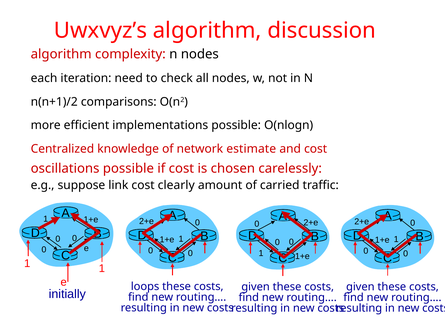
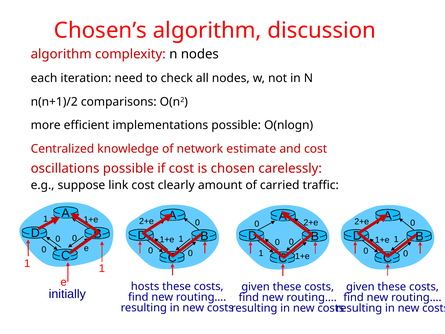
Uwxvyz’s: Uwxvyz’s -> Chosen’s (100, 31)
loops: loops -> hosts (145, 286)
